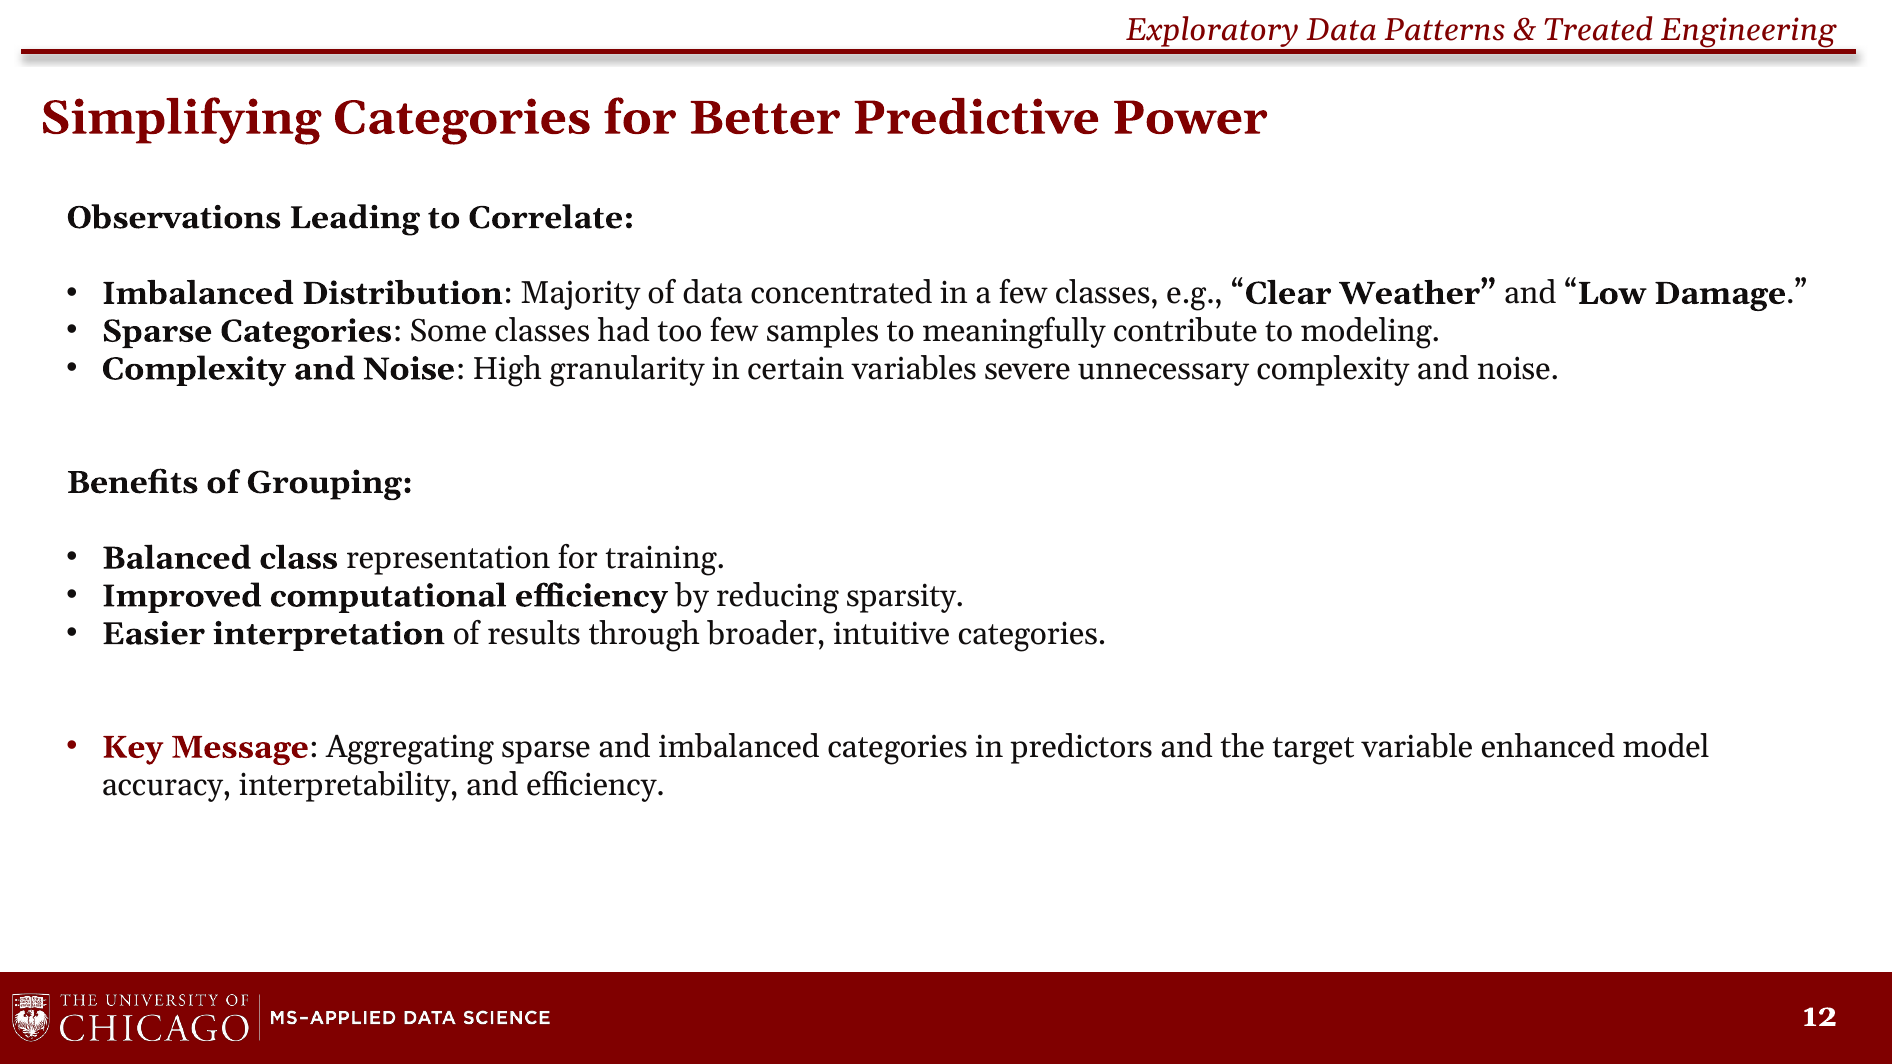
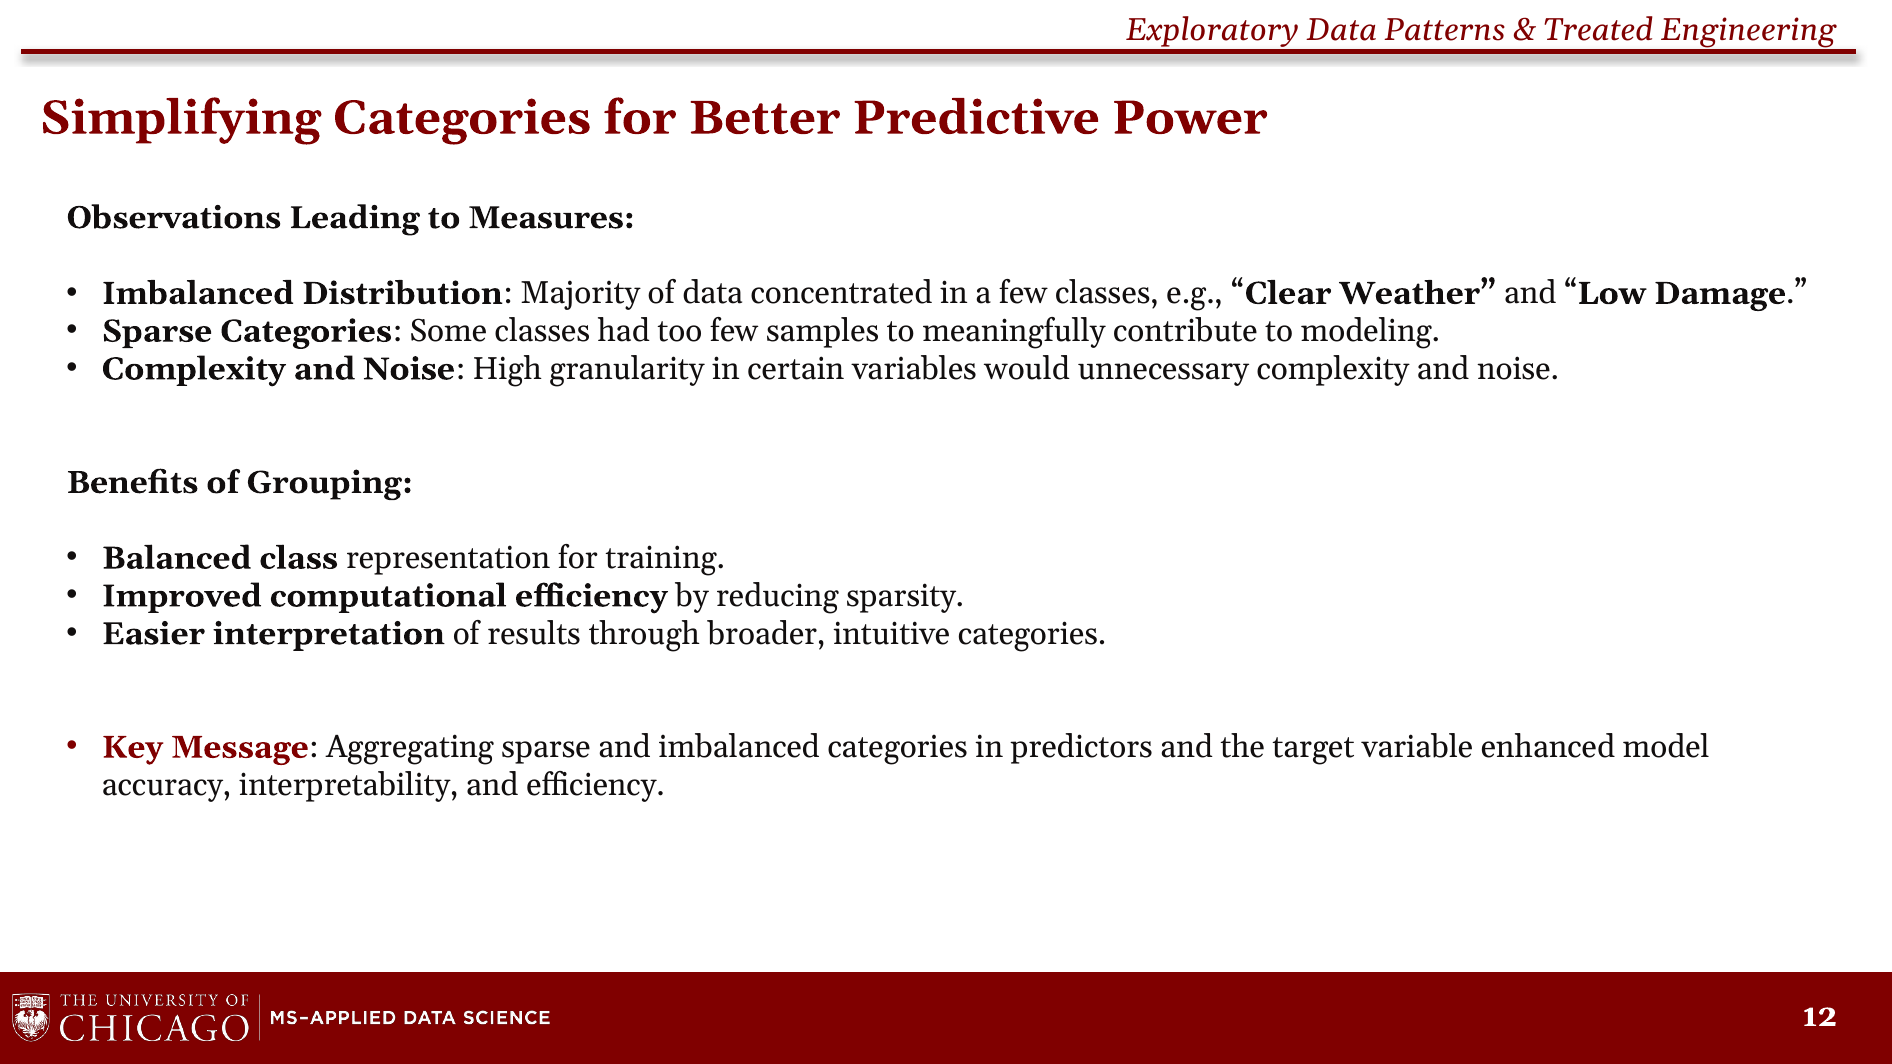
Correlate: Correlate -> Measures (552, 218)
severe: severe -> would (1027, 369)
